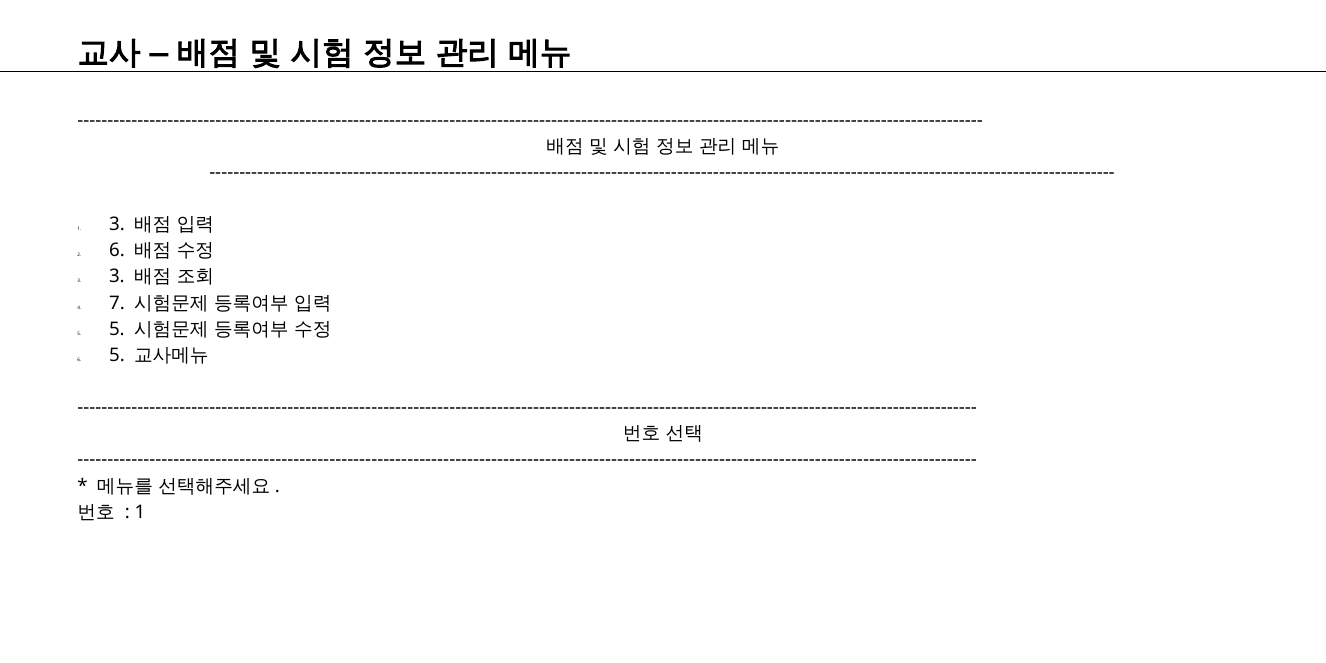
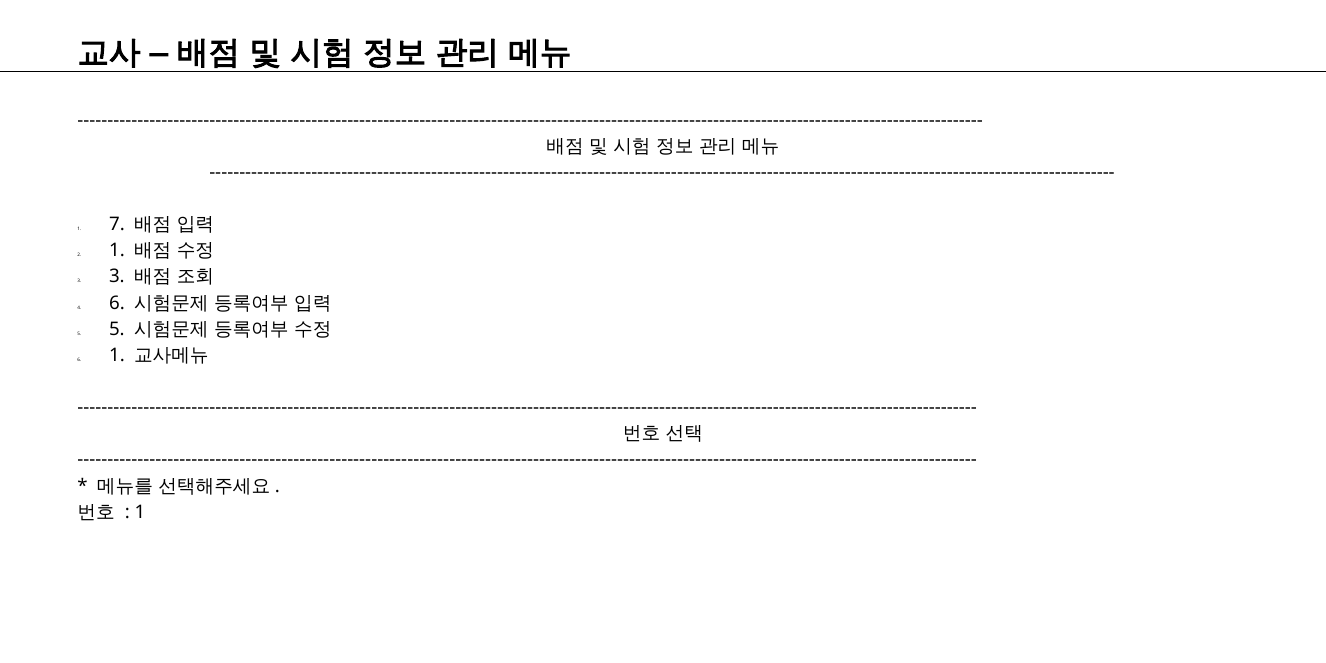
1 3: 3 -> 7 (117, 224)
2 6: 6 -> 1 (117, 251)
4 7: 7 -> 6 (117, 303)
6 5: 5 -> 1 (117, 355)
